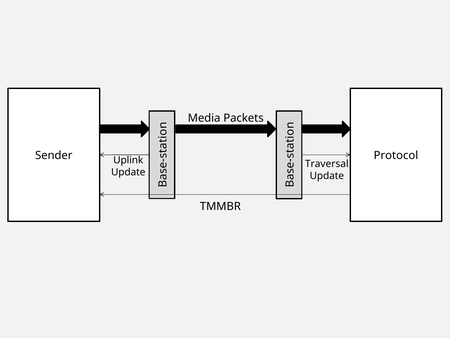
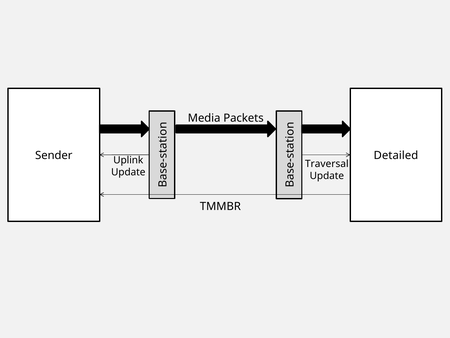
Protocol: Protocol -> Detailed (396, 155)
